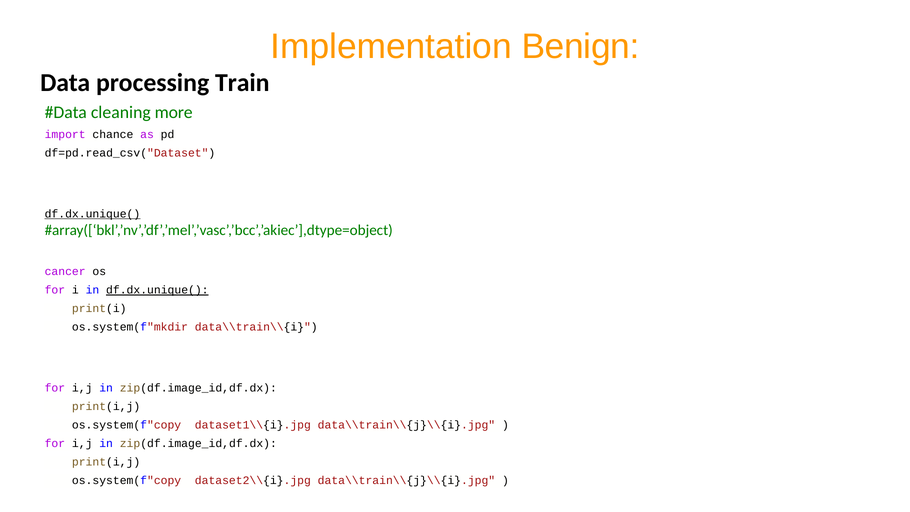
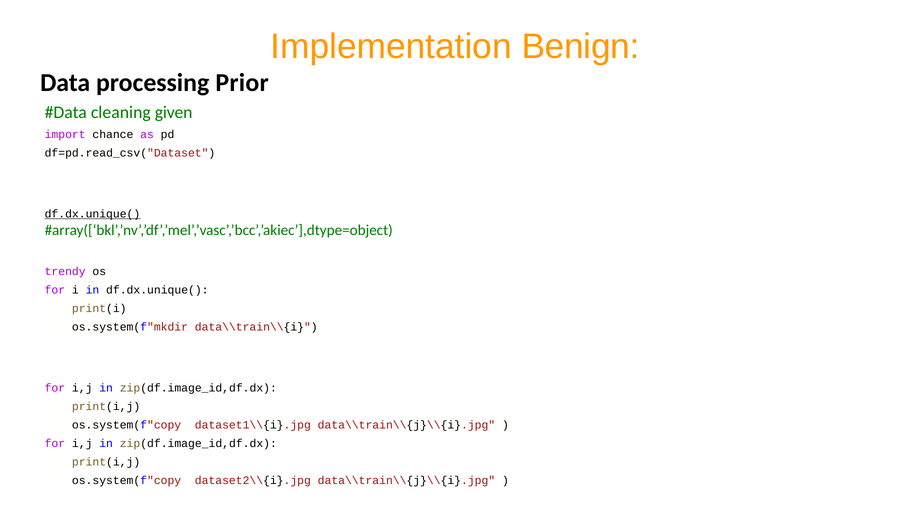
Train: Train -> Prior (242, 83)
more: more -> given (174, 113)
cancer: cancer -> trendy (65, 272)
df.dx.unique( underline: present -> none (157, 290)
